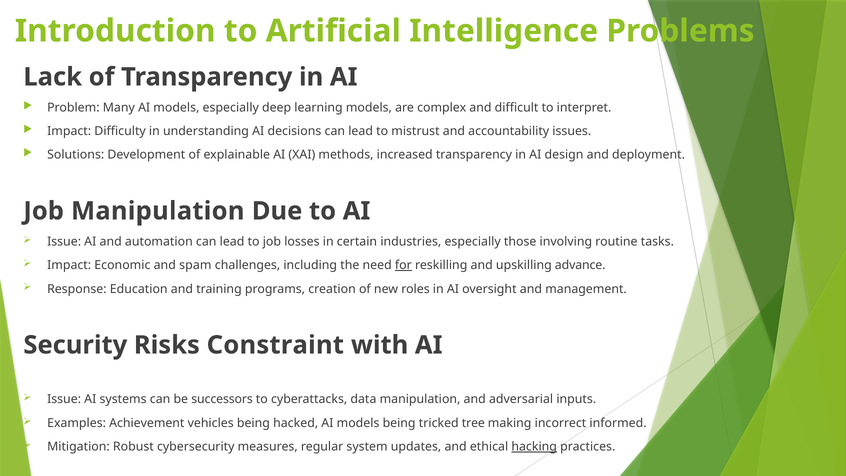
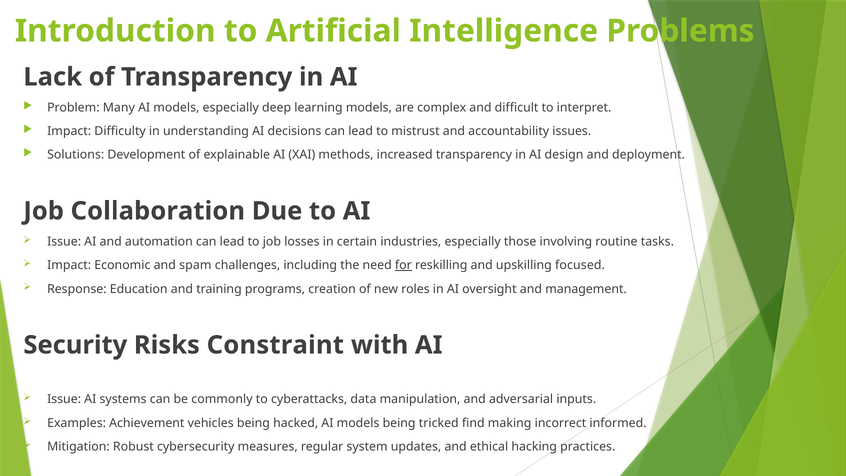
Job Manipulation: Manipulation -> Collaboration (158, 211)
advance: advance -> focused (580, 265)
successors: successors -> commonly (222, 399)
tree: tree -> find (473, 423)
hacking underline: present -> none (534, 447)
